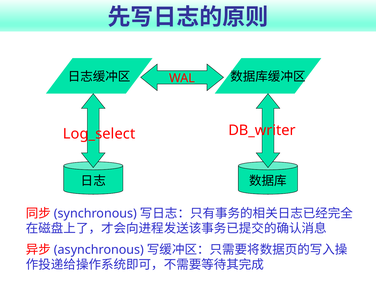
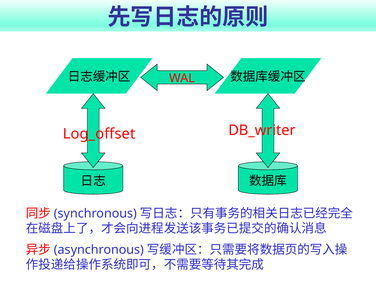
Log_select: Log_select -> Log_offset (99, 134)
